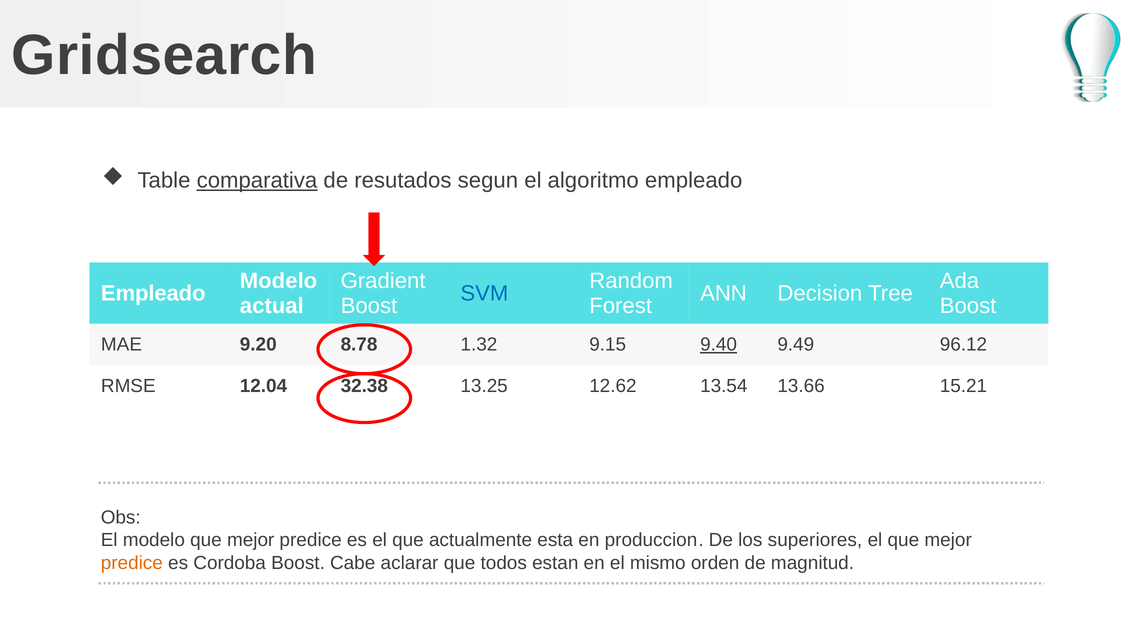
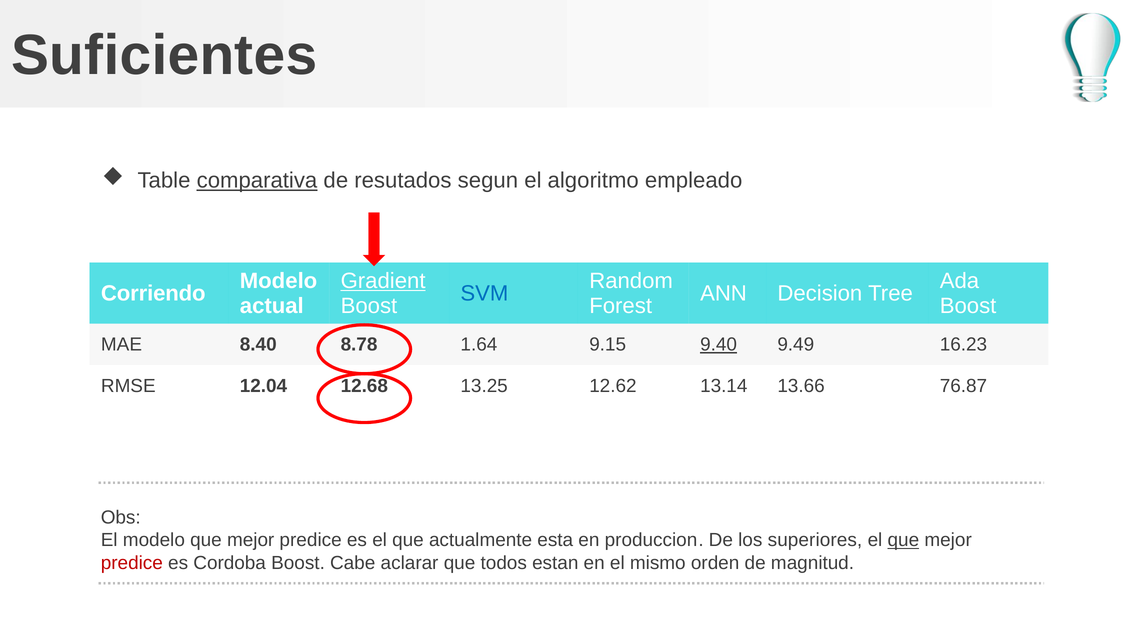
Gridsearch: Gridsearch -> Suficientes (164, 55)
Gradient underline: none -> present (383, 281)
Empleado: Empleado -> Corriendo (153, 294)
9.20: 9.20 -> 8.40 (258, 345)
1.32: 1.32 -> 1.64 (479, 345)
96.12: 96.12 -> 16.23 (963, 345)
32.38: 32.38 -> 12.68 (364, 386)
13.54: 13.54 -> 13.14 (724, 386)
15.21: 15.21 -> 76.87 (963, 386)
que underline: none -> present (903, 540)
predice colour: orange -> red (132, 563)
